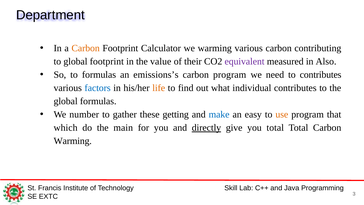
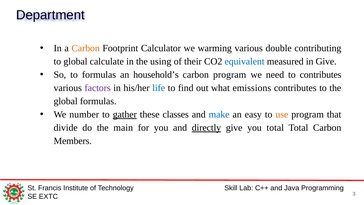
various carbon: carbon -> double (279, 48)
global footprint: footprint -> calculate (107, 61)
value: value -> using (161, 61)
equivalent colour: purple -> blue (245, 61)
in Also: Also -> Give (326, 61)
emissions’s: emissions’s -> household’s (156, 75)
factors colour: blue -> purple (98, 88)
life colour: orange -> blue (159, 88)
individual: individual -> emissions (252, 88)
gather underline: none -> present (125, 114)
getting: getting -> classes (176, 114)
which: which -> divide (66, 128)
Warming: Warming -> Members (73, 141)
